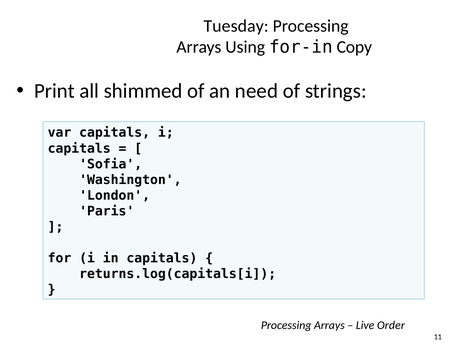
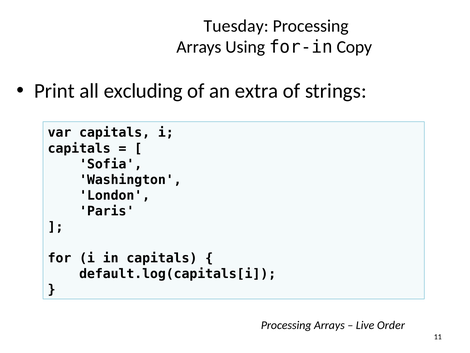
shimmed: shimmed -> excluding (143, 91)
need: need -> extra (257, 91)
returns.log(capitals[i: returns.log(capitals[i -> default.log(capitals[i (178, 274)
